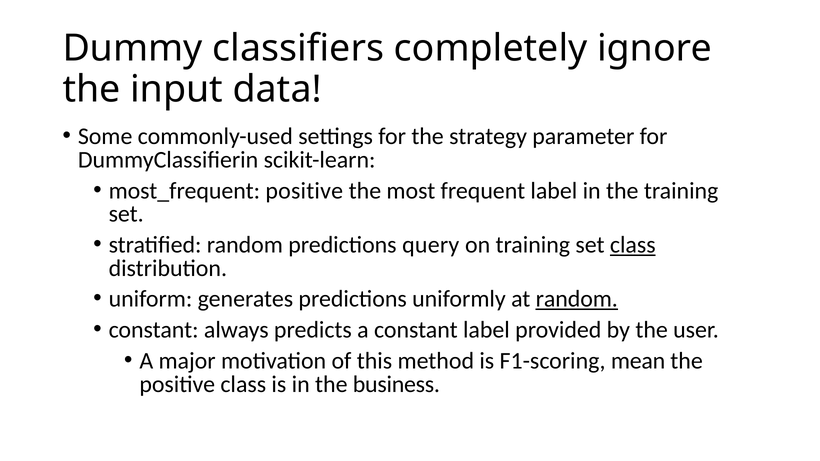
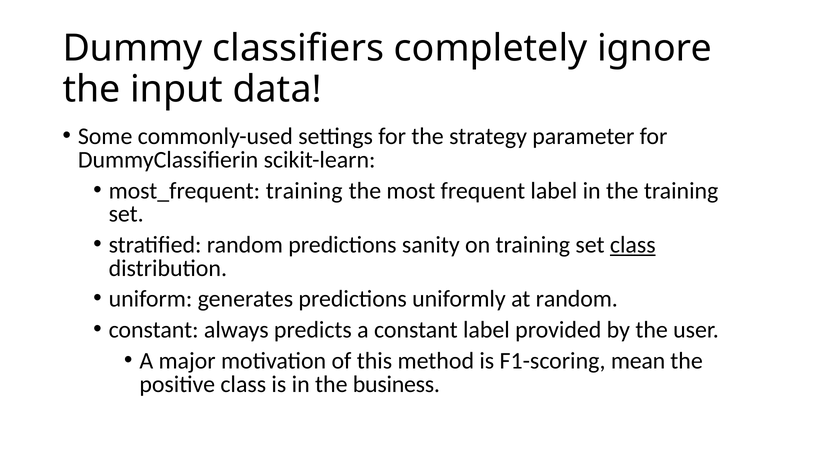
most_frequent positive: positive -> training (304, 191)
query: query -> sanity (431, 245)
random underline: present -> none (577, 299)
